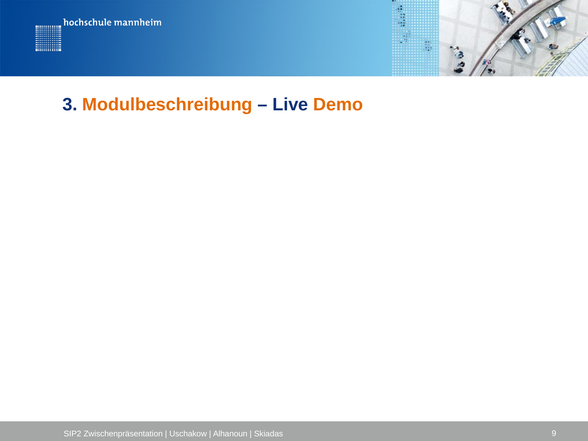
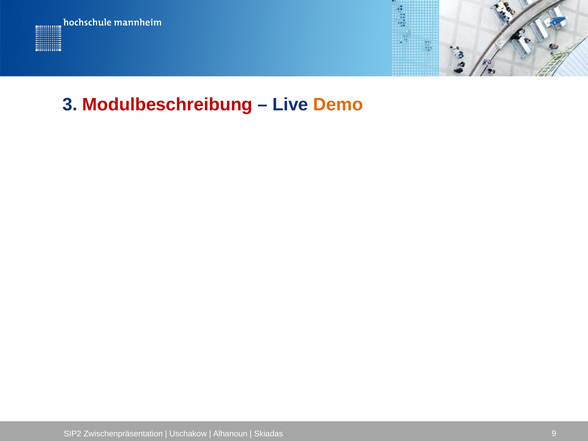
Modulbeschreibung colour: orange -> red (167, 104)
